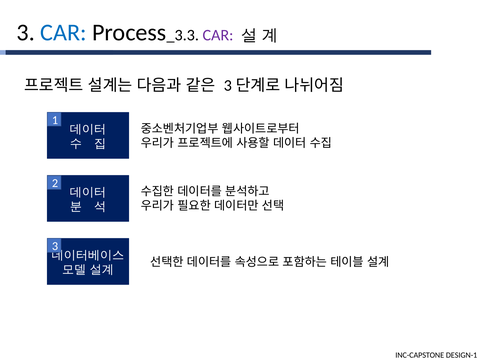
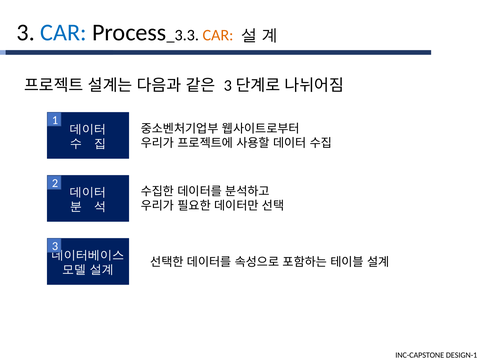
CAR colour: purple -> orange (218, 35)
